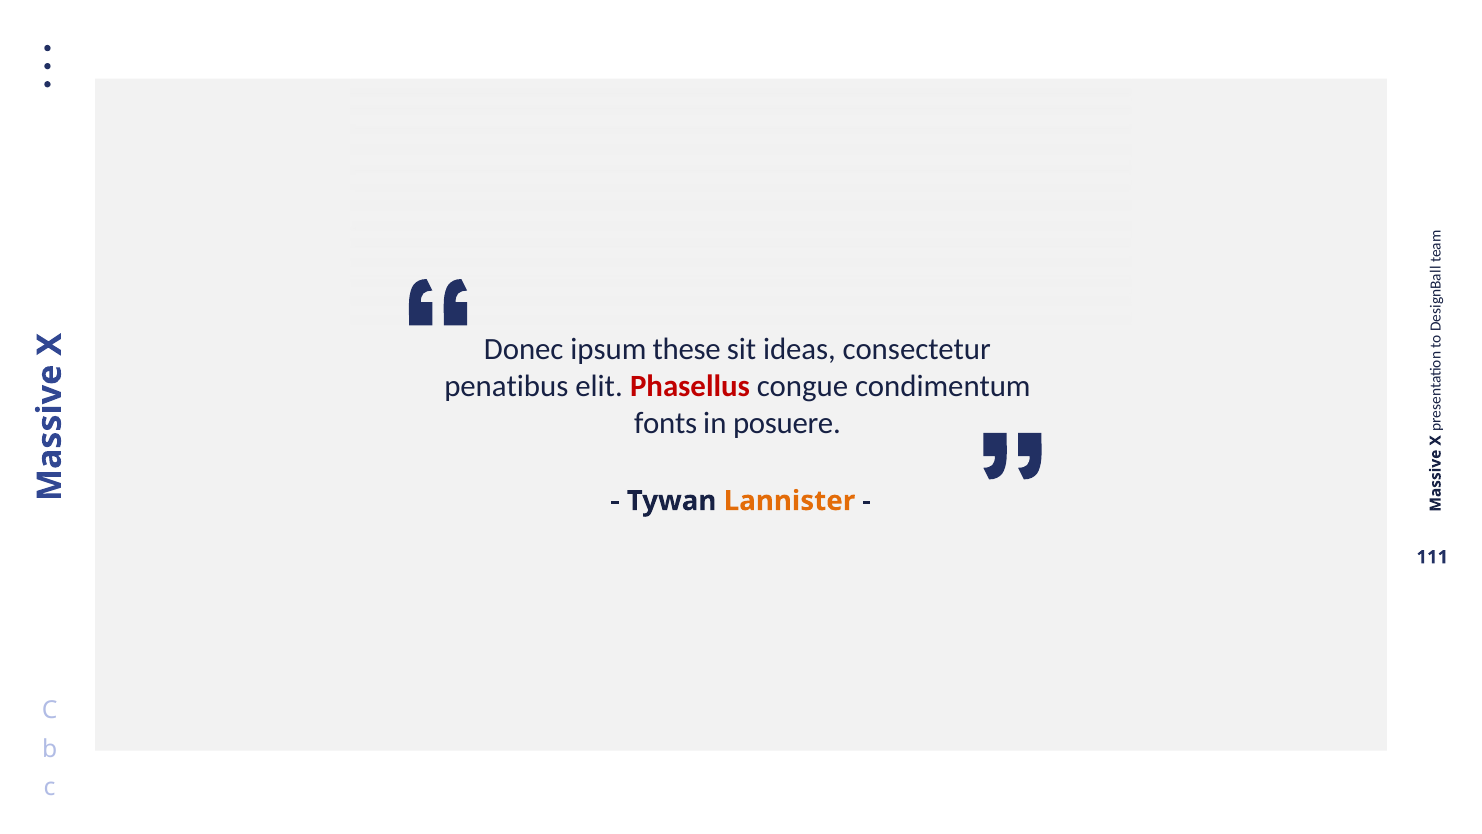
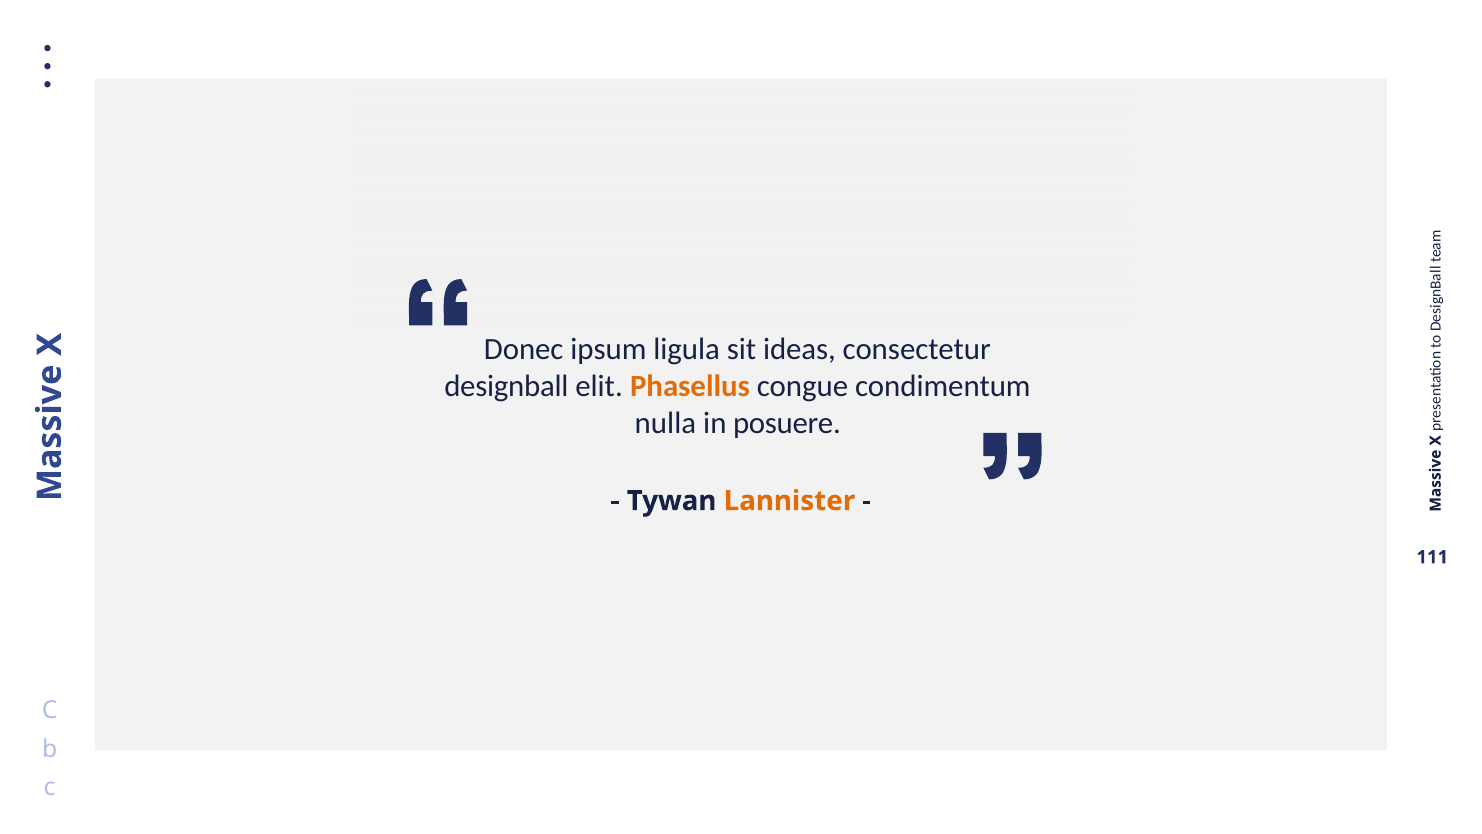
these: these -> ligula (687, 349)
penatibus: penatibus -> designball (506, 386)
Phasellus colour: red -> orange (690, 386)
fonts: fonts -> nulla (665, 423)
